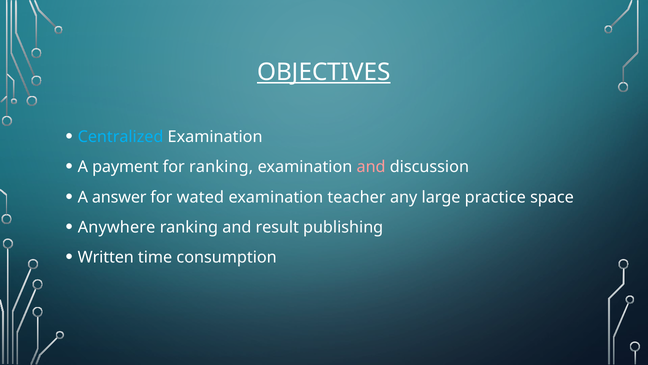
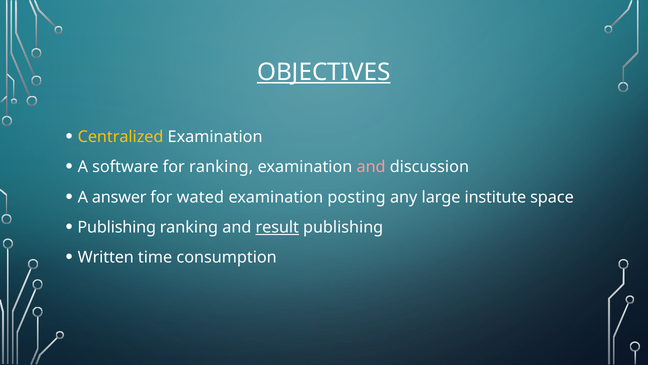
Centralized colour: light blue -> yellow (121, 137)
payment: payment -> software (125, 167)
teacher: teacher -> posting (357, 197)
practice: practice -> institute (495, 197)
Anywhere: Anywhere -> Publishing (117, 227)
result underline: none -> present (277, 227)
